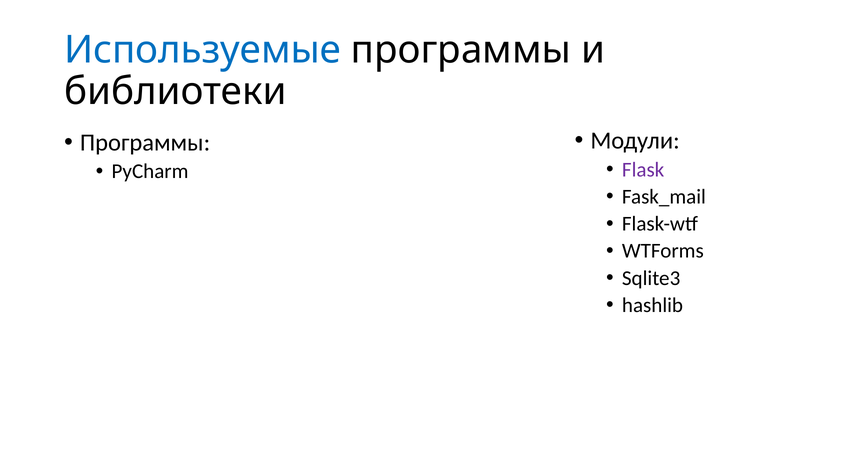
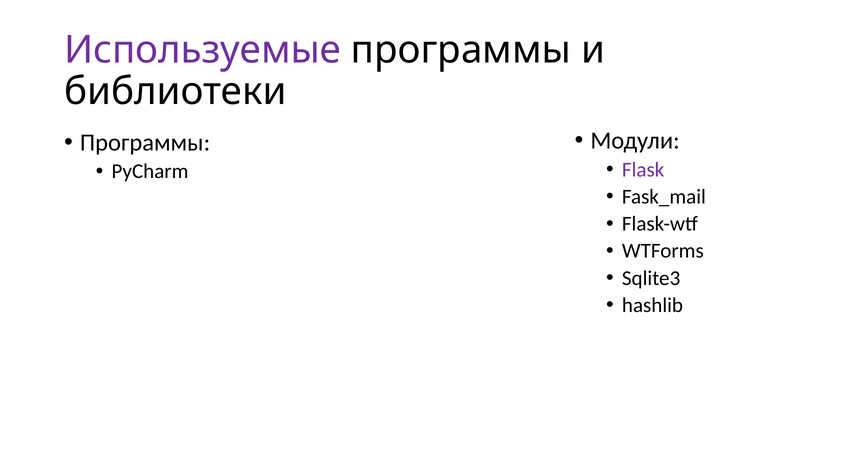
Используемые colour: blue -> purple (203, 50)
